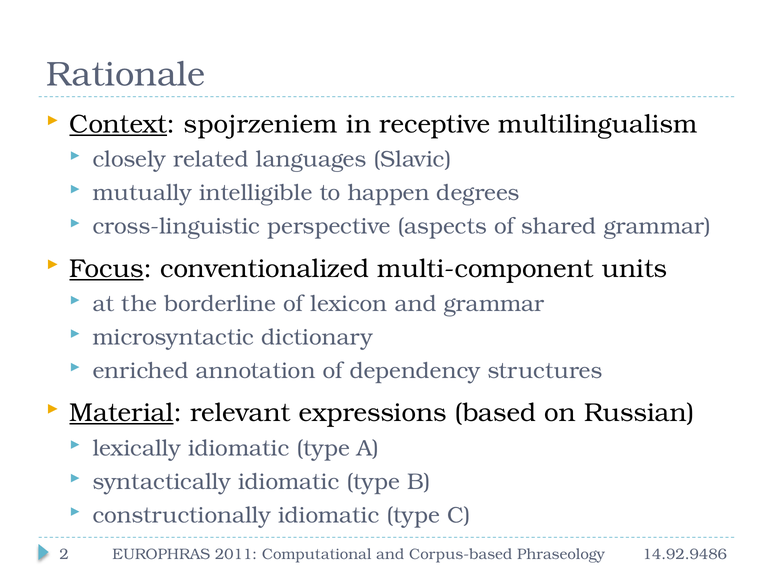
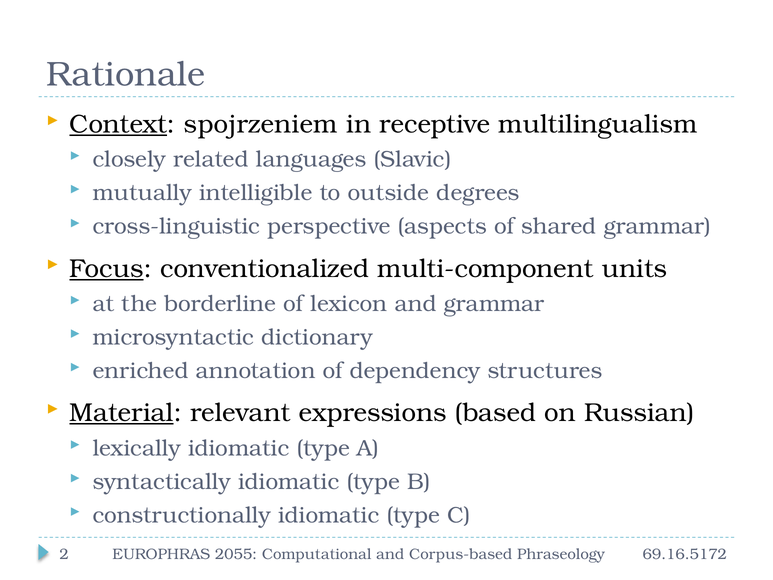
happen: happen -> outside (388, 193)
2011: 2011 -> 2055 (236, 554)
14.92.9486: 14.92.9486 -> 69.16.5172 (685, 554)
